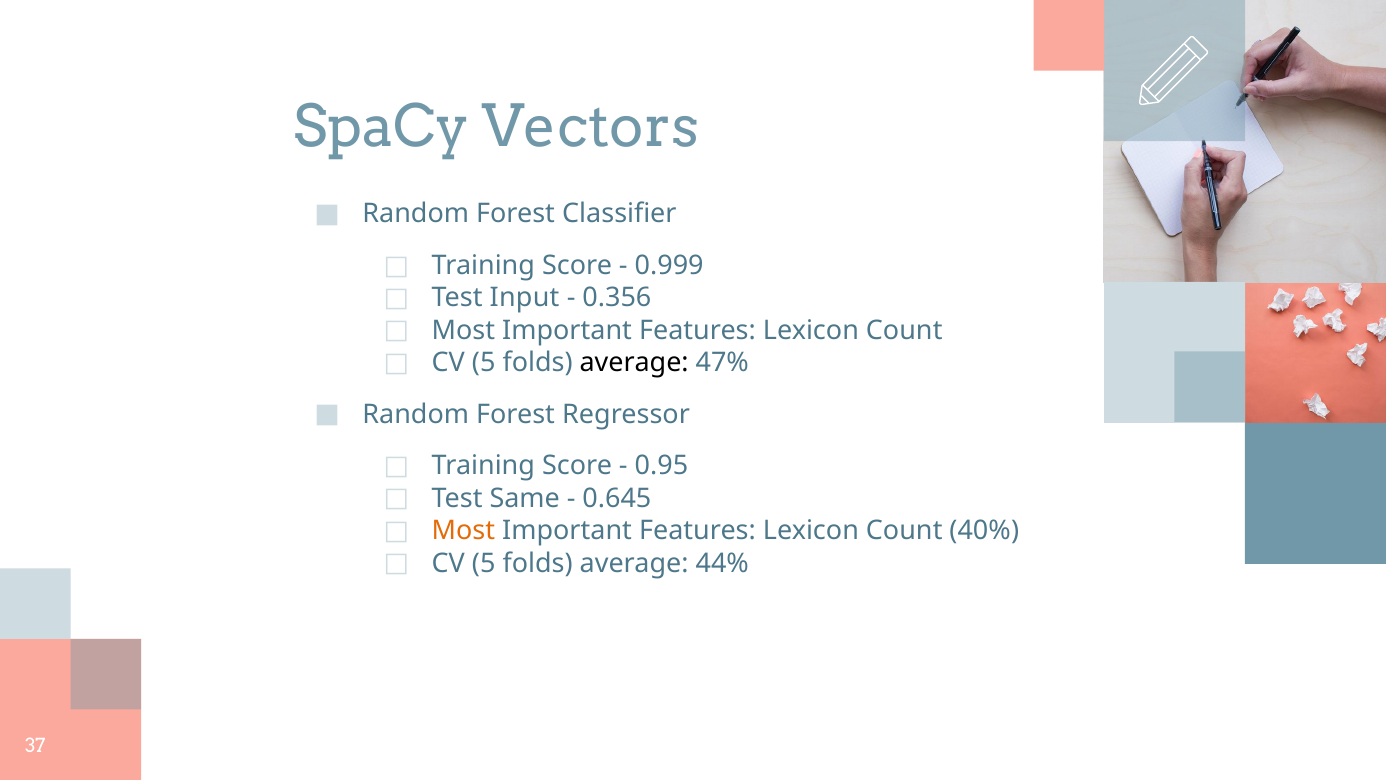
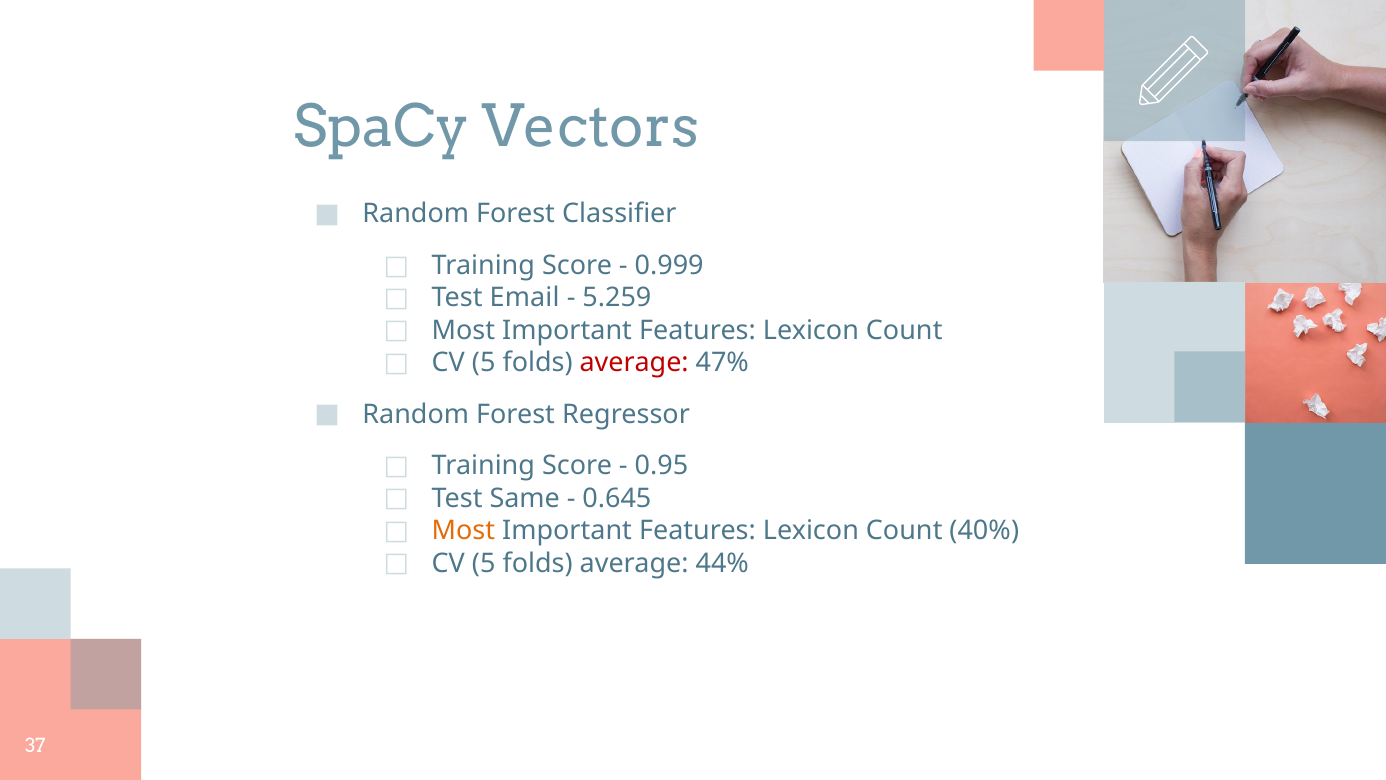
Input: Input -> Email (525, 298)
0.356: 0.356 -> 5.259 (617, 298)
average colour: black -> red (634, 363)
